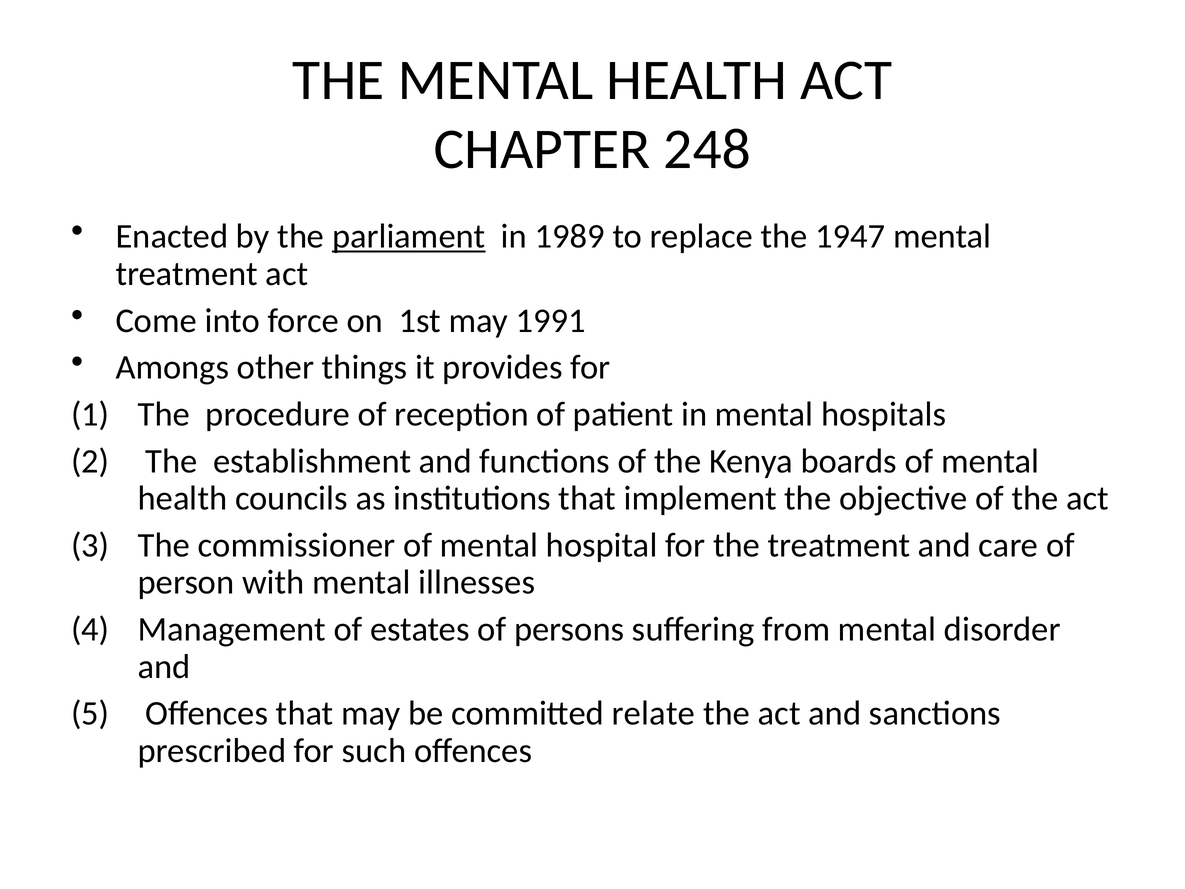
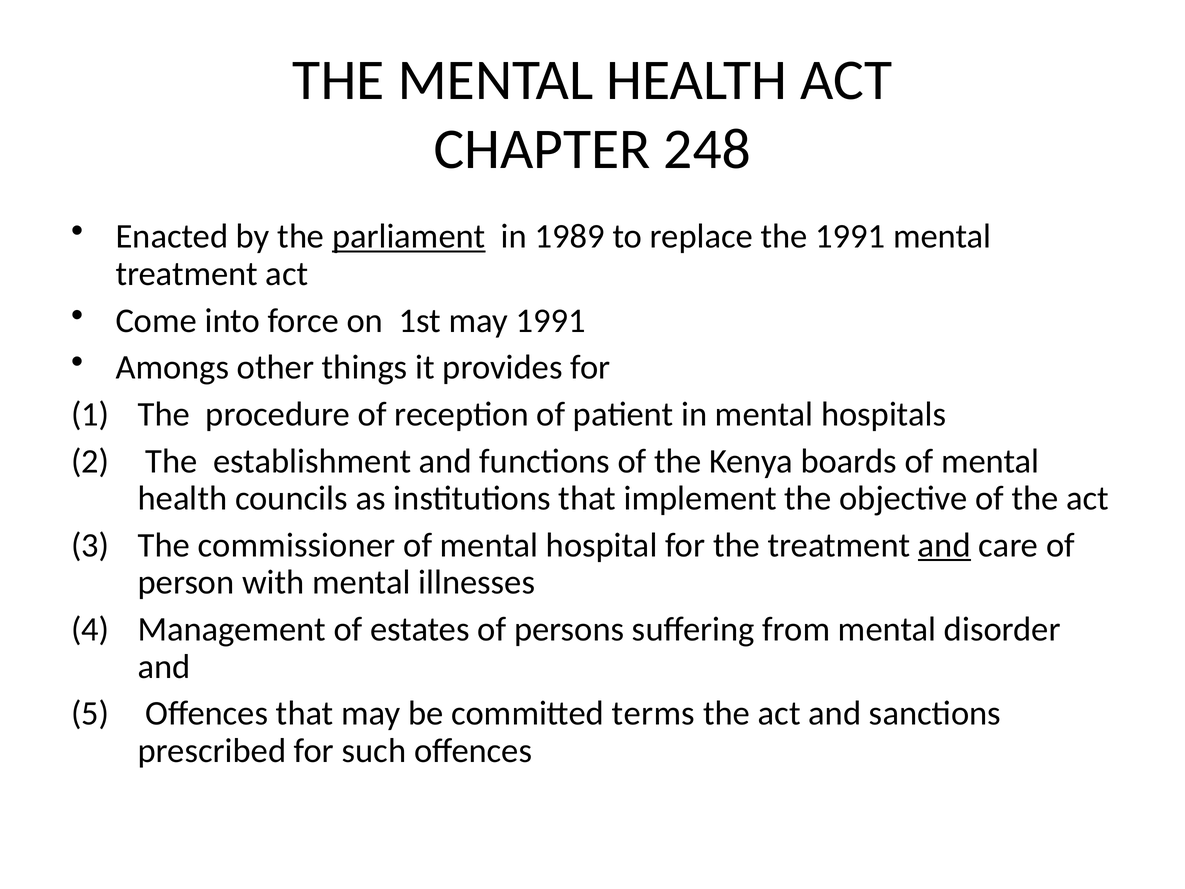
the 1947: 1947 -> 1991 (850, 236)
and underline: none -> present (944, 545)
relate: relate -> terms (653, 713)
